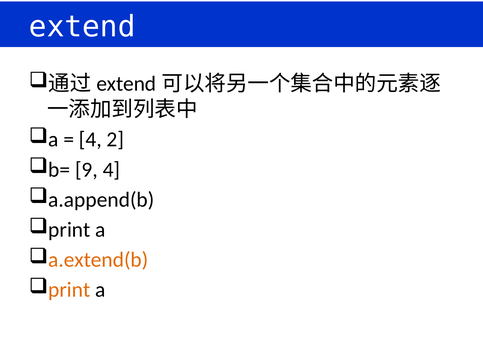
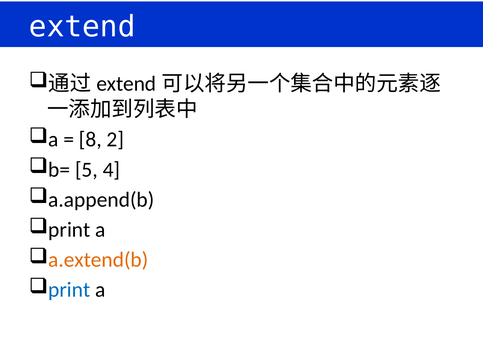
4: 4 -> 8 (90, 140)
9: 9 -> 5 (86, 170)
print colour: orange -> blue (69, 290)
